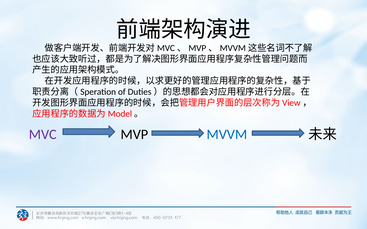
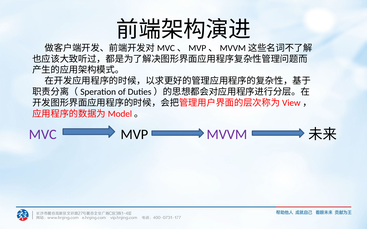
MVVM colour: blue -> purple (227, 135)
